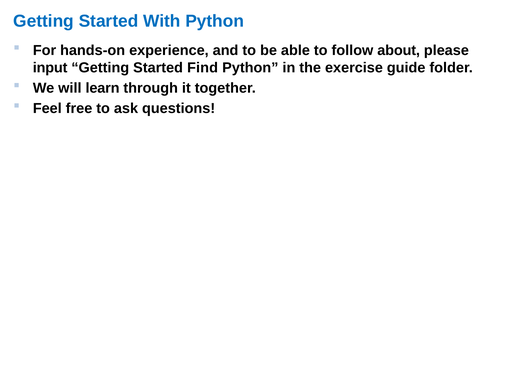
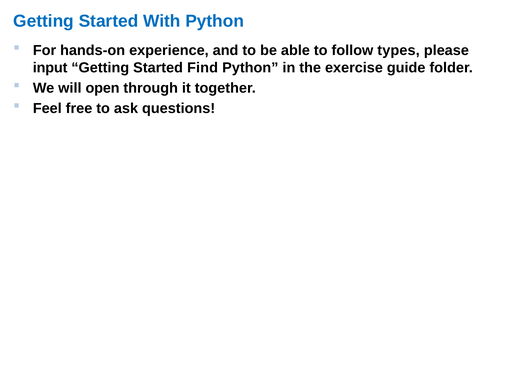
about: about -> types (399, 50)
learn: learn -> open (103, 88)
